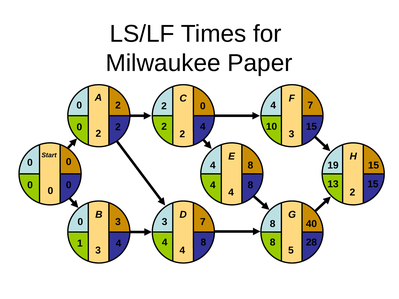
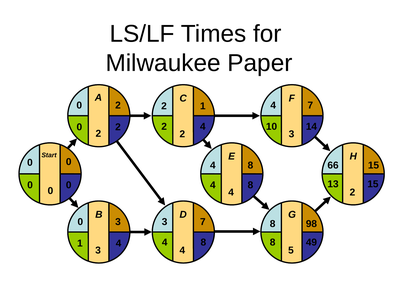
0: 0 -> 1 (203, 106)
10 15: 15 -> 14 (311, 127)
19: 19 -> 66 (333, 165)
40: 40 -> 98 (311, 224)
28: 28 -> 49 (311, 242)
